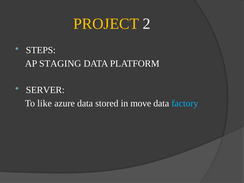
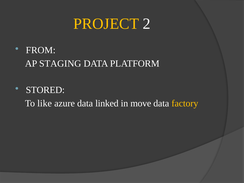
STEPS: STEPS -> FROM (41, 50)
SERVER: SERVER -> STORED (45, 90)
stored: stored -> linked (107, 103)
factory colour: light blue -> yellow (185, 103)
